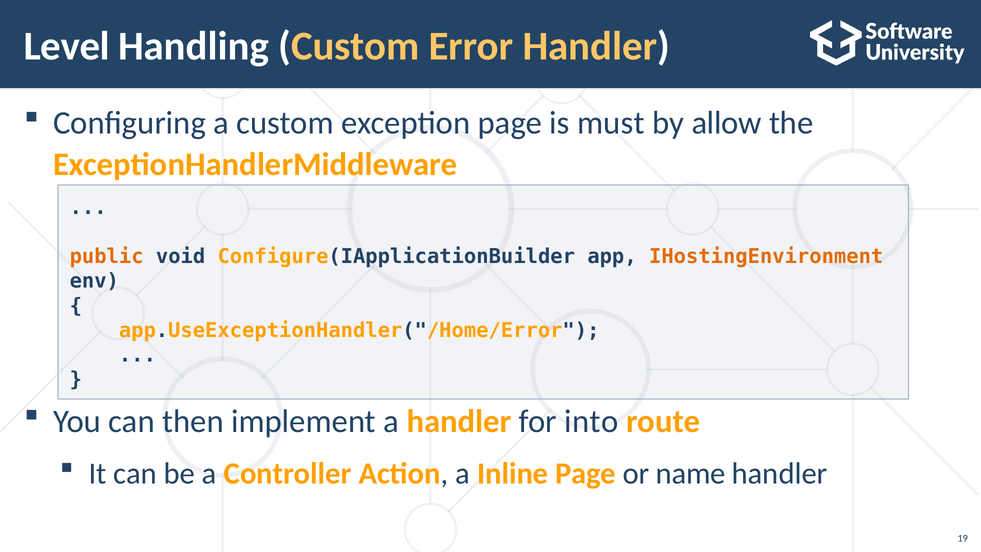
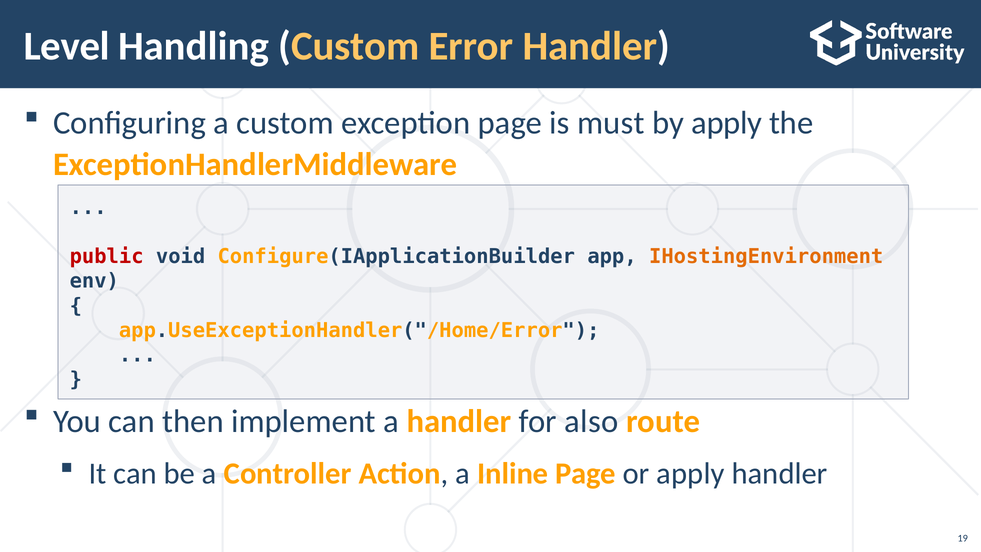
by allow: allow -> apply (727, 123)
public colour: orange -> red (107, 257)
into: into -> also (591, 421)
or name: name -> apply (691, 473)
